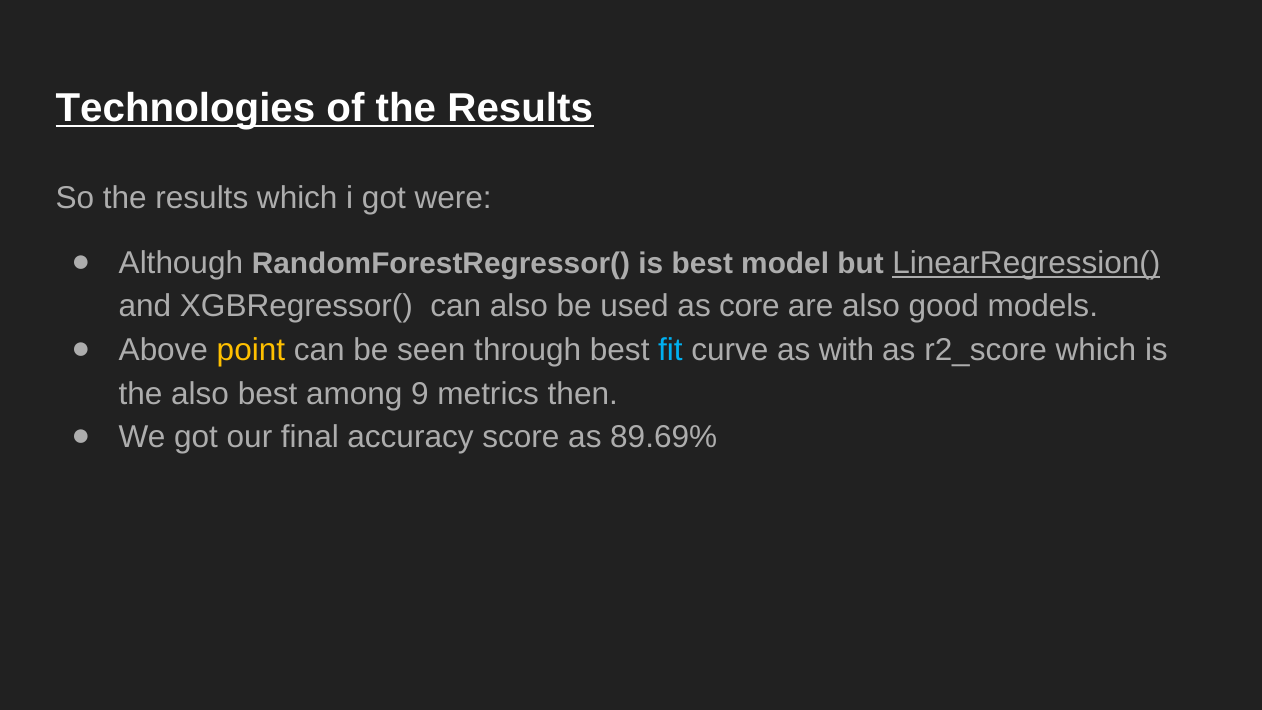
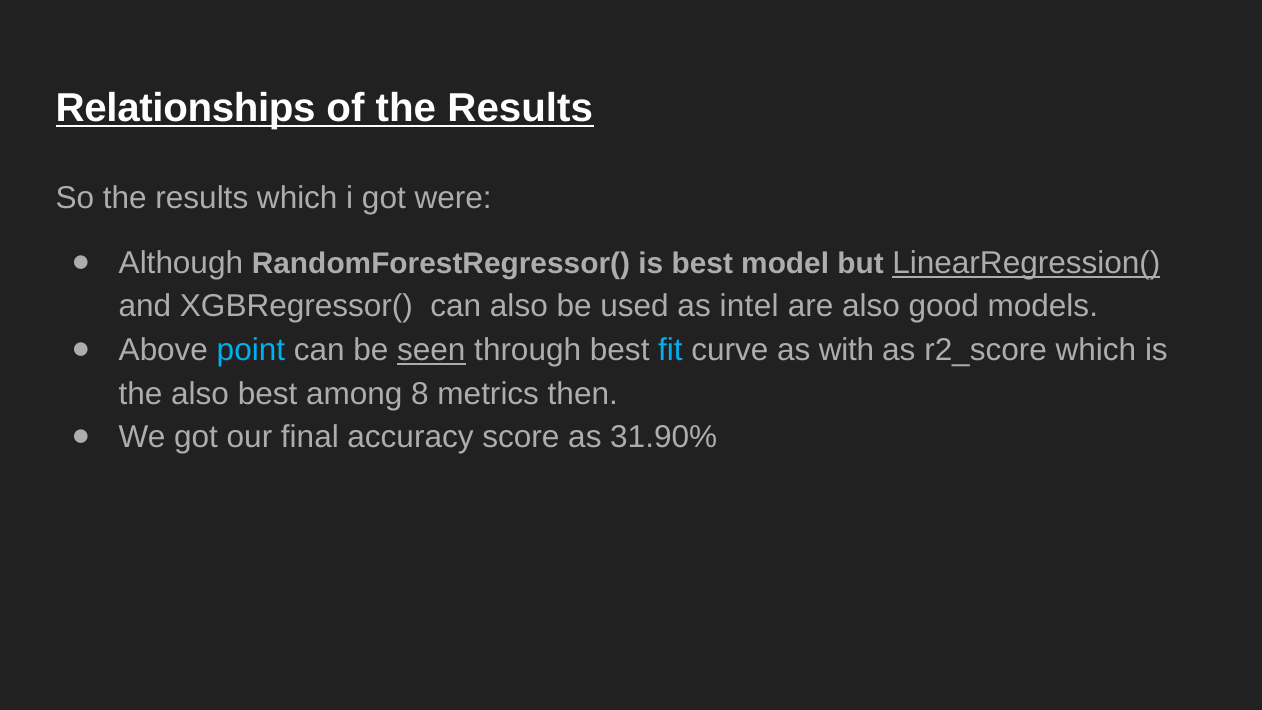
Technologies: Technologies -> Relationships (186, 108)
core: core -> intel (749, 307)
point colour: yellow -> light blue (251, 350)
seen underline: none -> present (431, 350)
9: 9 -> 8 (420, 394)
89.69%: 89.69% -> 31.90% (664, 437)
